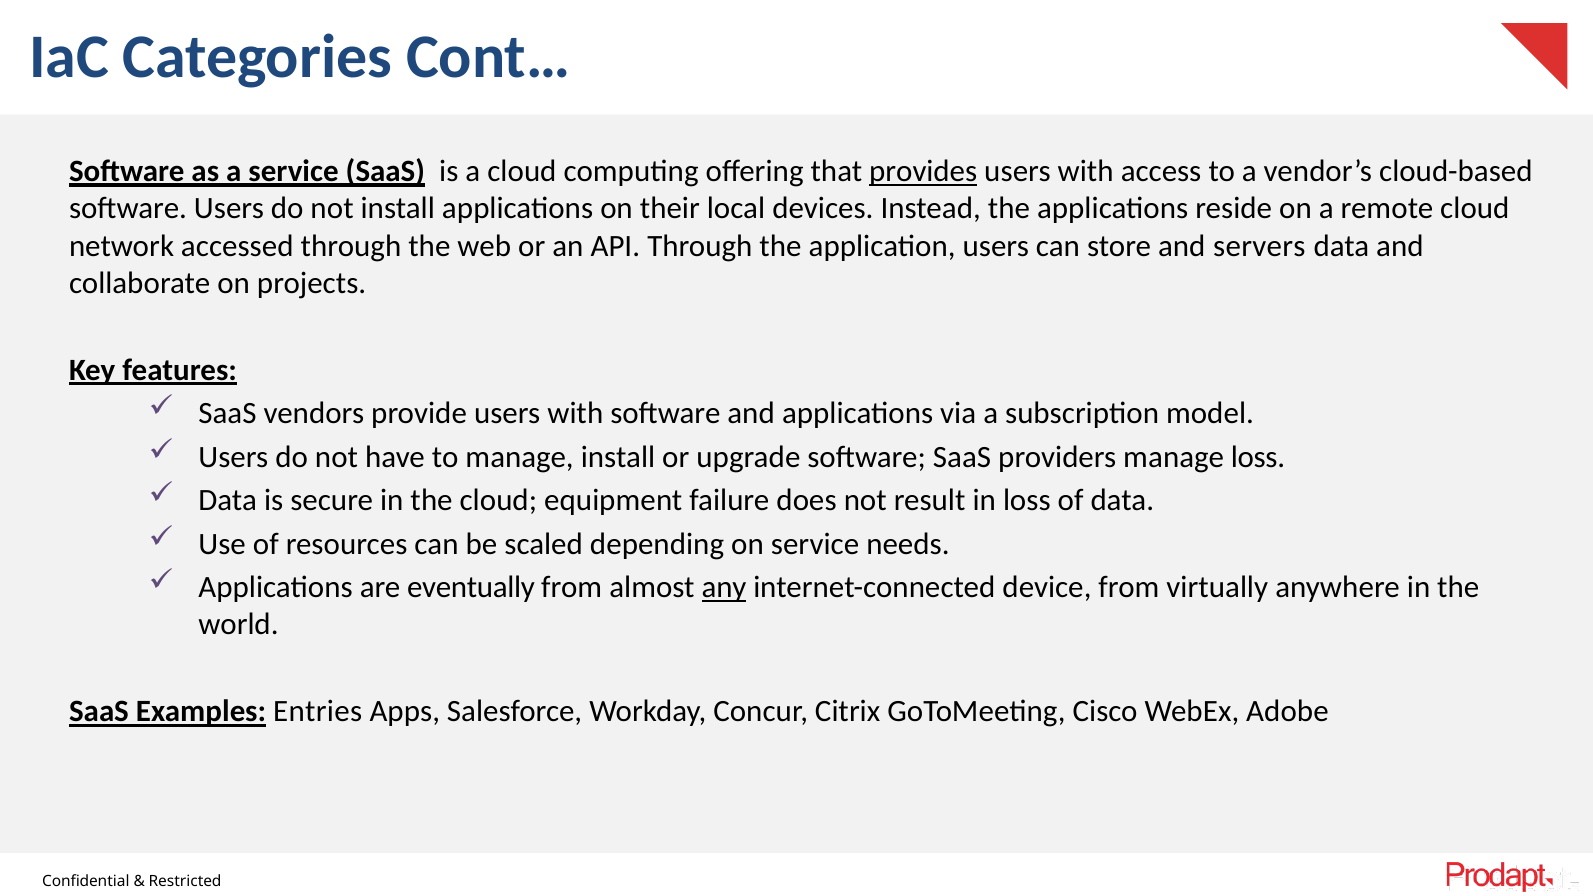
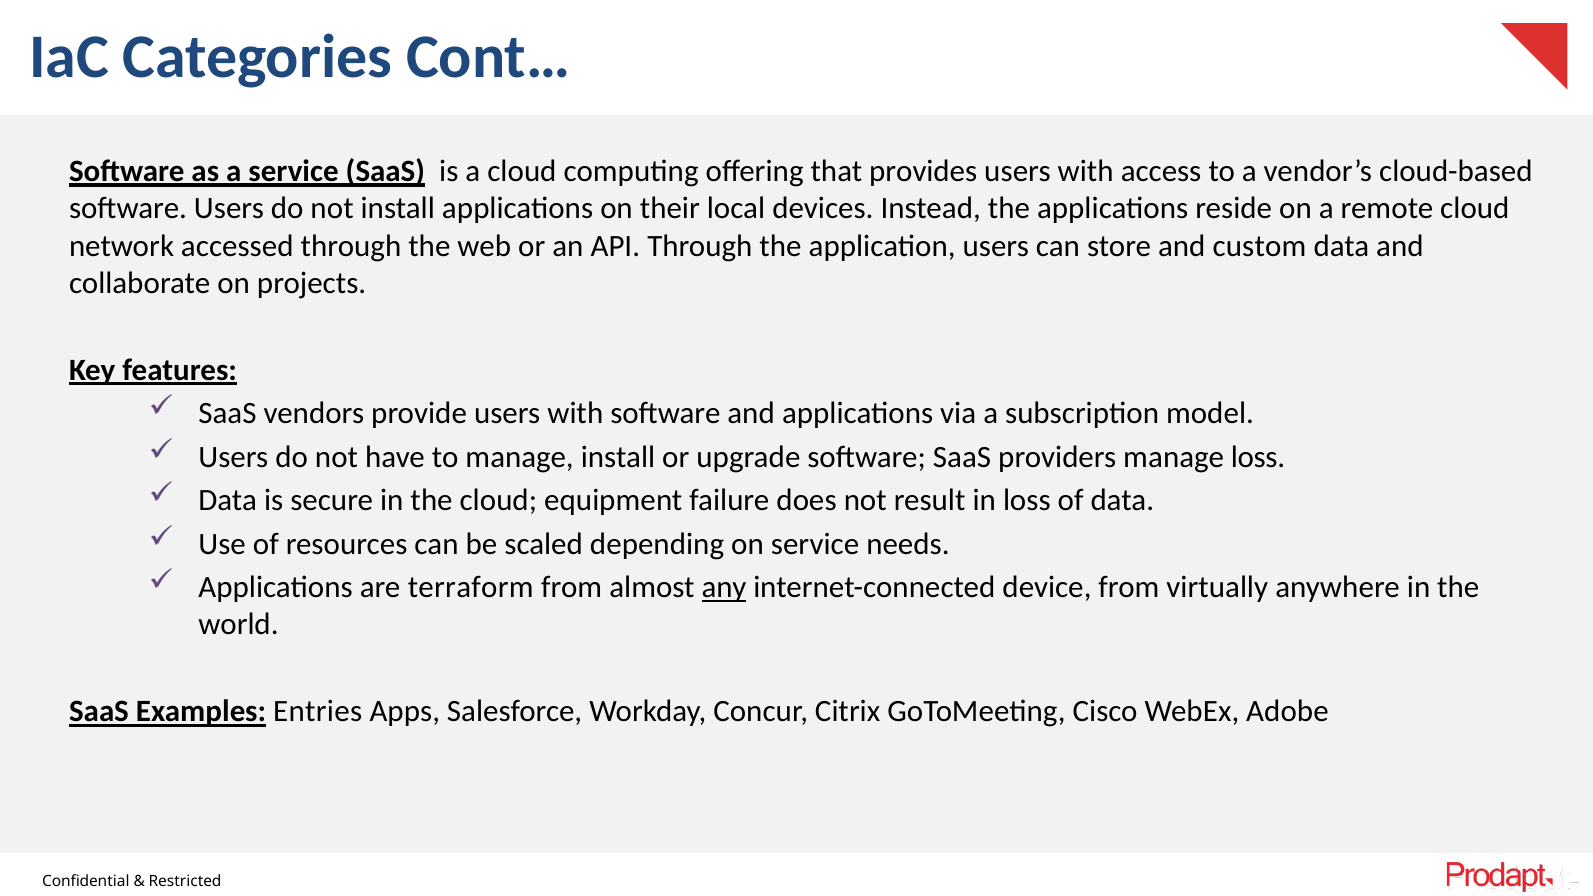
provides underline: present -> none (923, 171)
servers: servers -> custom (1259, 246)
eventually: eventually -> terraform (471, 587)
